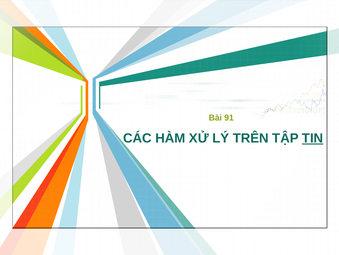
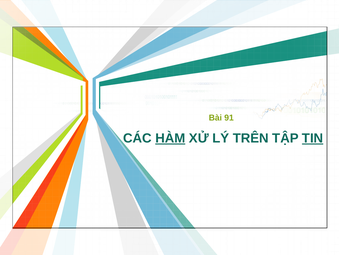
HÀM underline: none -> present (170, 138)
